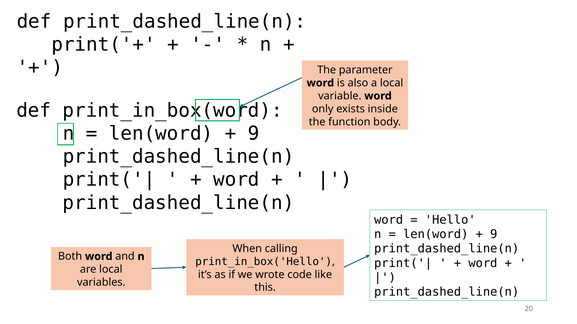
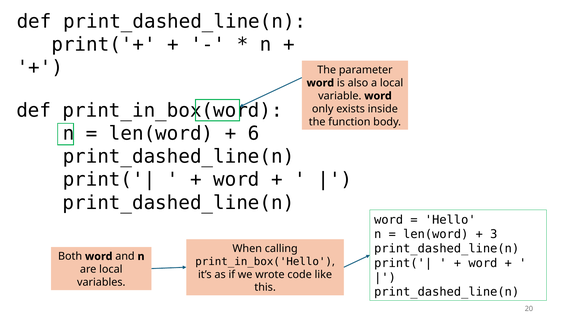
9: 9 -> 6 (254, 134)
9: 9 -> 3 (494, 235)
